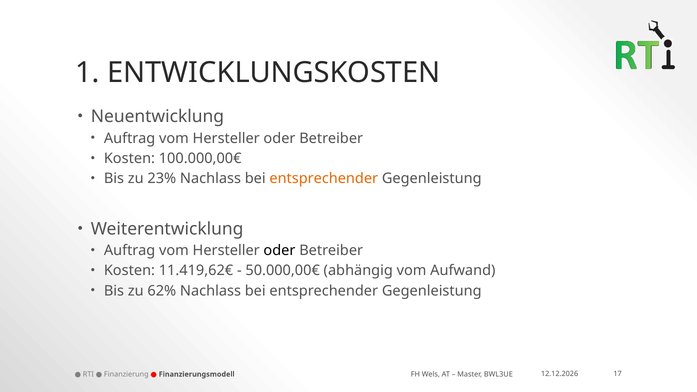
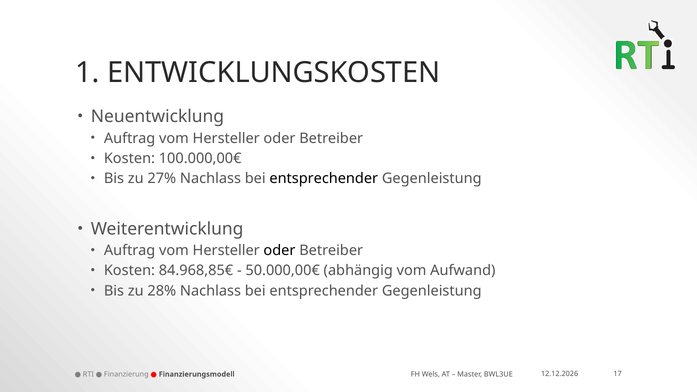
23%: 23% -> 27% (162, 178)
entsprechender colour: orange -> black (324, 178)
11.419,62€: 11.419,62€ -> 84.968,85€ (196, 271)
62%: 62% -> 28% (162, 291)
